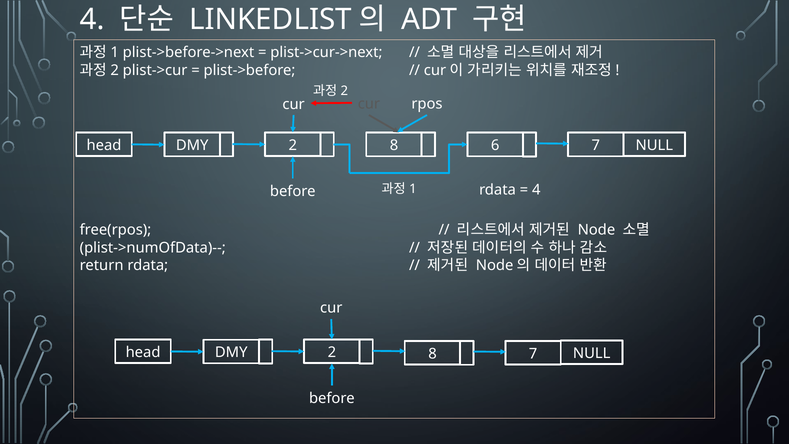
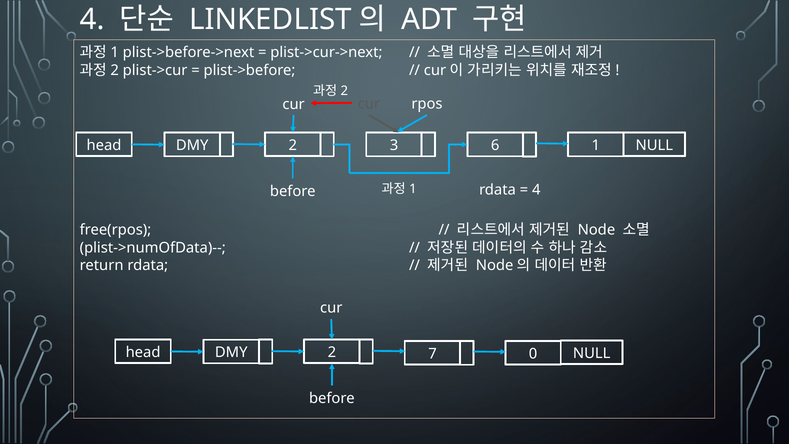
8: 8 -> 3 (394, 145)
7: 7 -> 1 (596, 145)
8: 8 -> 7 (433, 354)
7: 7 -> 0 (533, 354)
